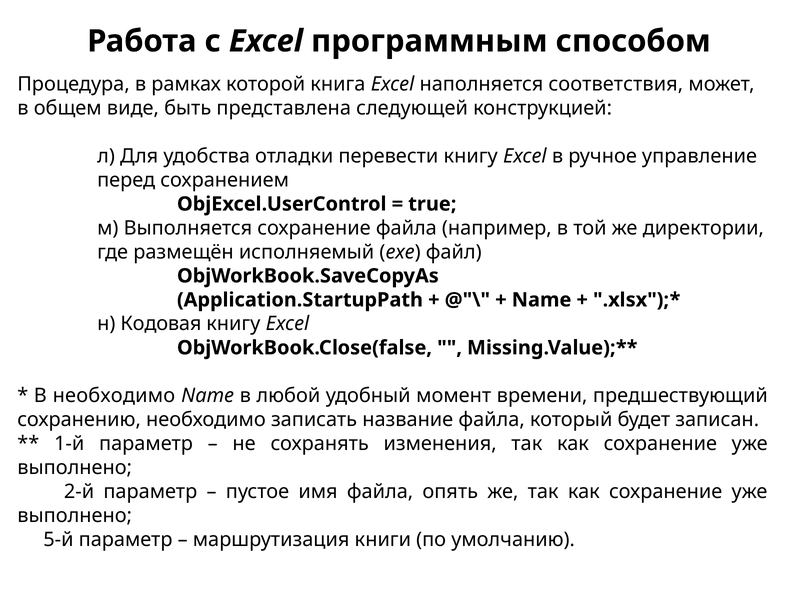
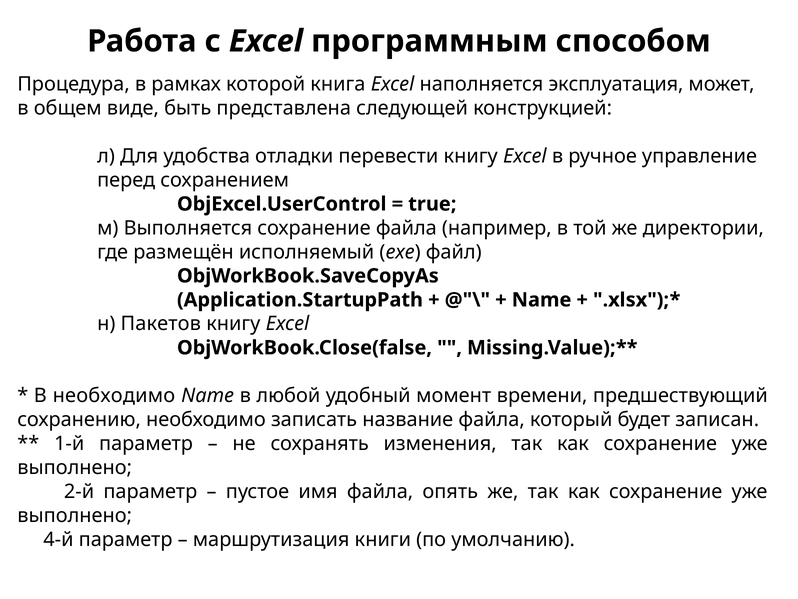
соответствия: соответствия -> эксплуатация (616, 84)
Кодовая: Кодовая -> Пакетов (161, 324)
5-й: 5-й -> 4-й (58, 539)
